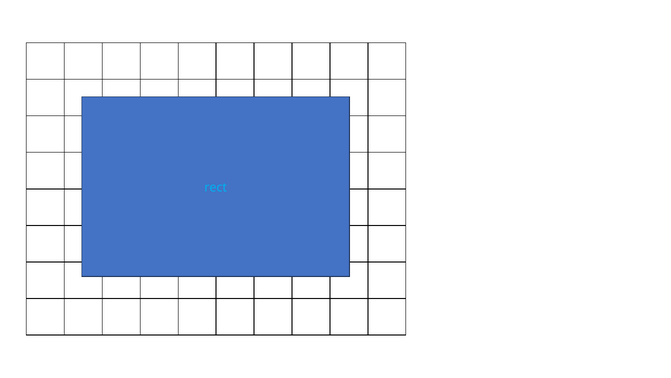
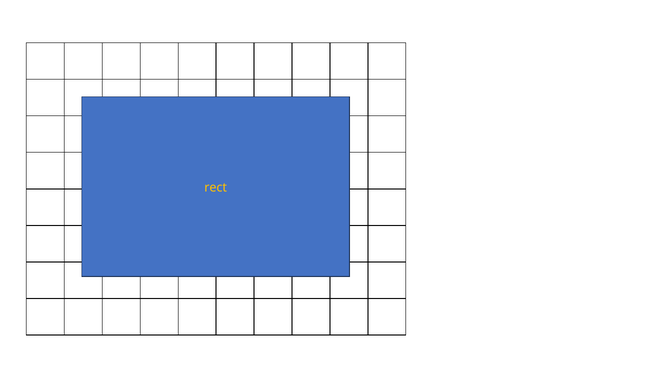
rect colour: light blue -> yellow (216, 187)
